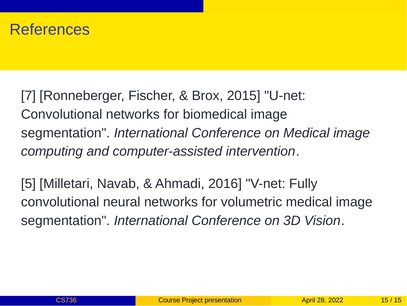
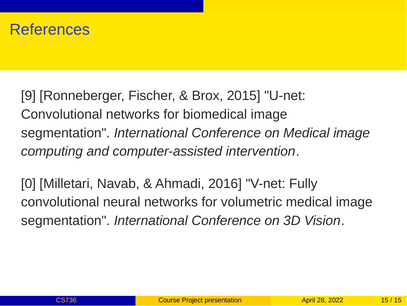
7: 7 -> 9 (28, 96)
5: 5 -> 0 (28, 183)
